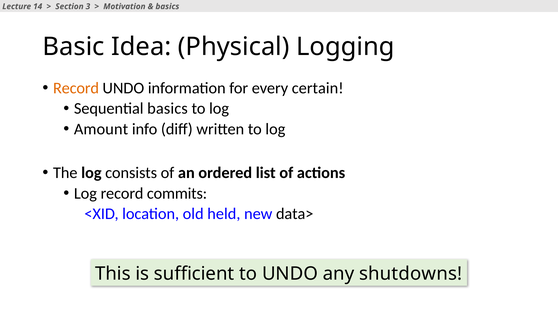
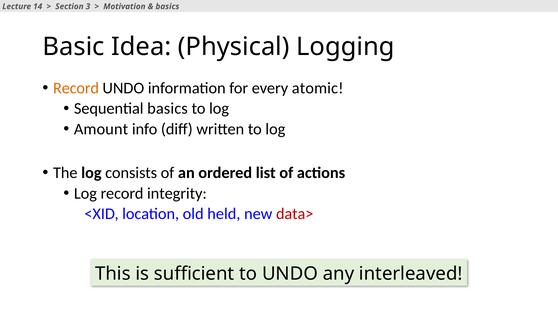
certain: certain -> atomic (318, 88)
commits: commits -> integrity (177, 193)
data> colour: black -> red (295, 214)
shutdowns: shutdowns -> interleaved (411, 274)
